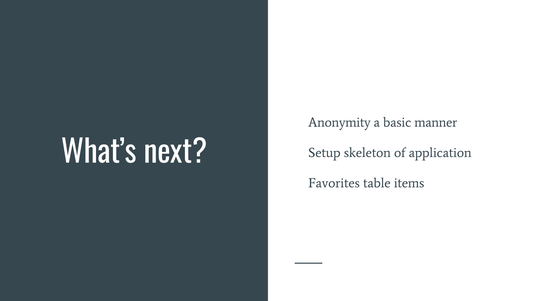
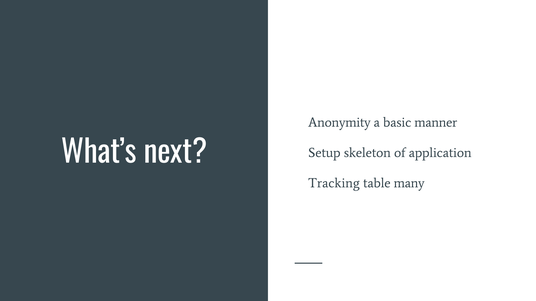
Favorites: Favorites -> Tracking (334, 183)
items: items -> many (409, 183)
